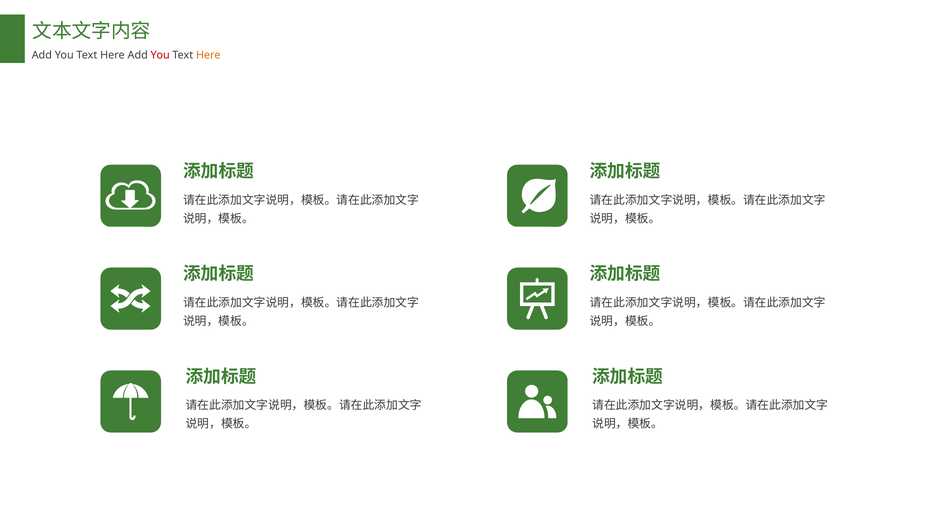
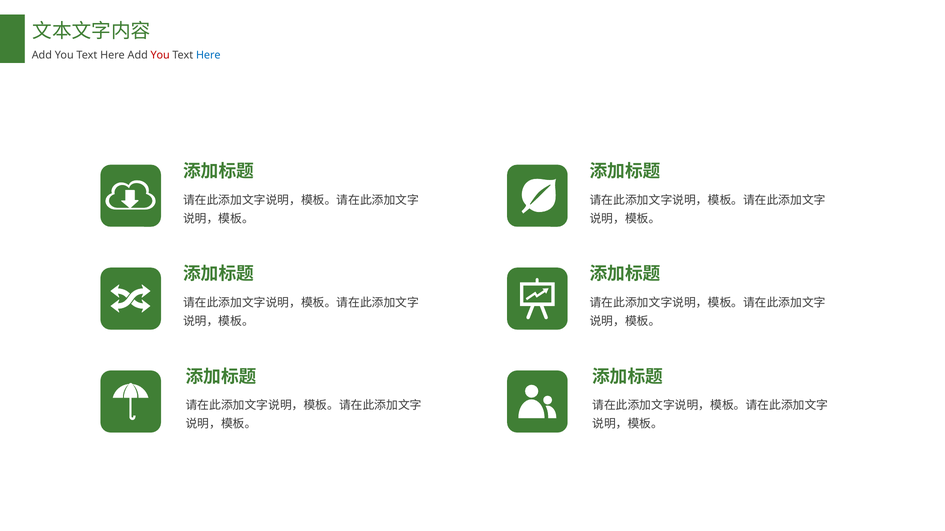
Here colour: orange -> blue (208, 55)
